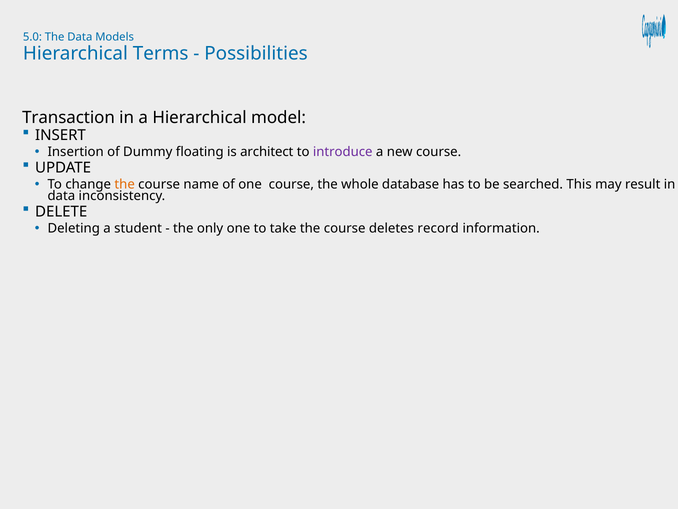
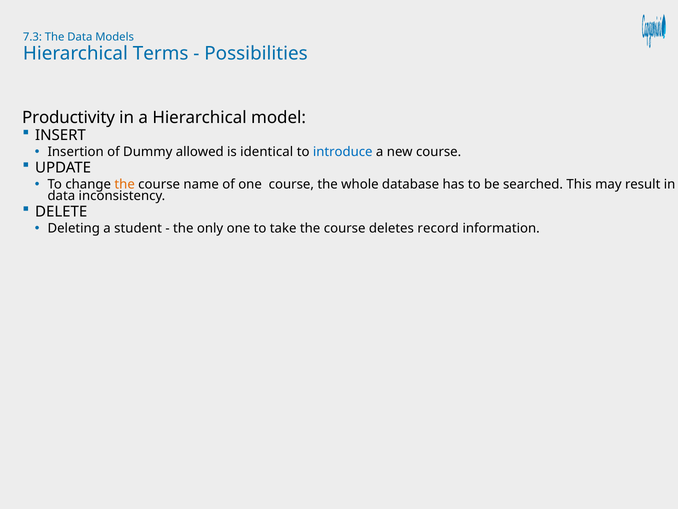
5.0: 5.0 -> 7.3 (32, 37)
Transaction: Transaction -> Productivity (69, 117)
floating: floating -> allowed (200, 152)
architect: architect -> identical (267, 152)
introduce colour: purple -> blue (343, 152)
